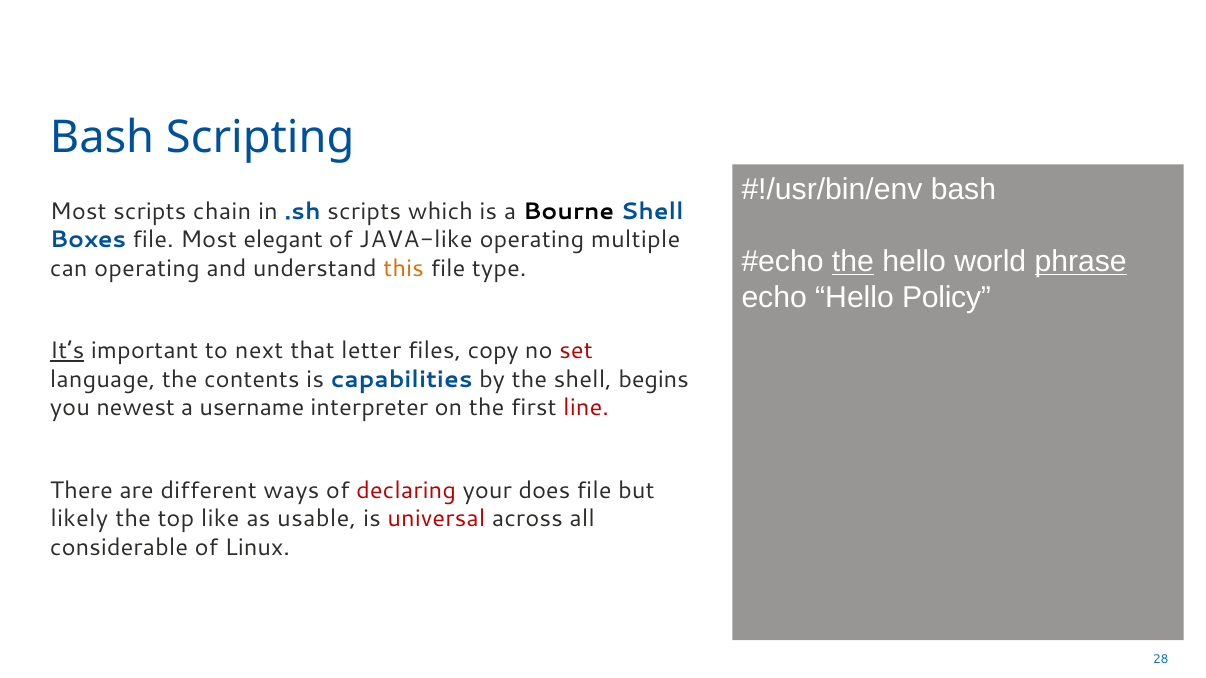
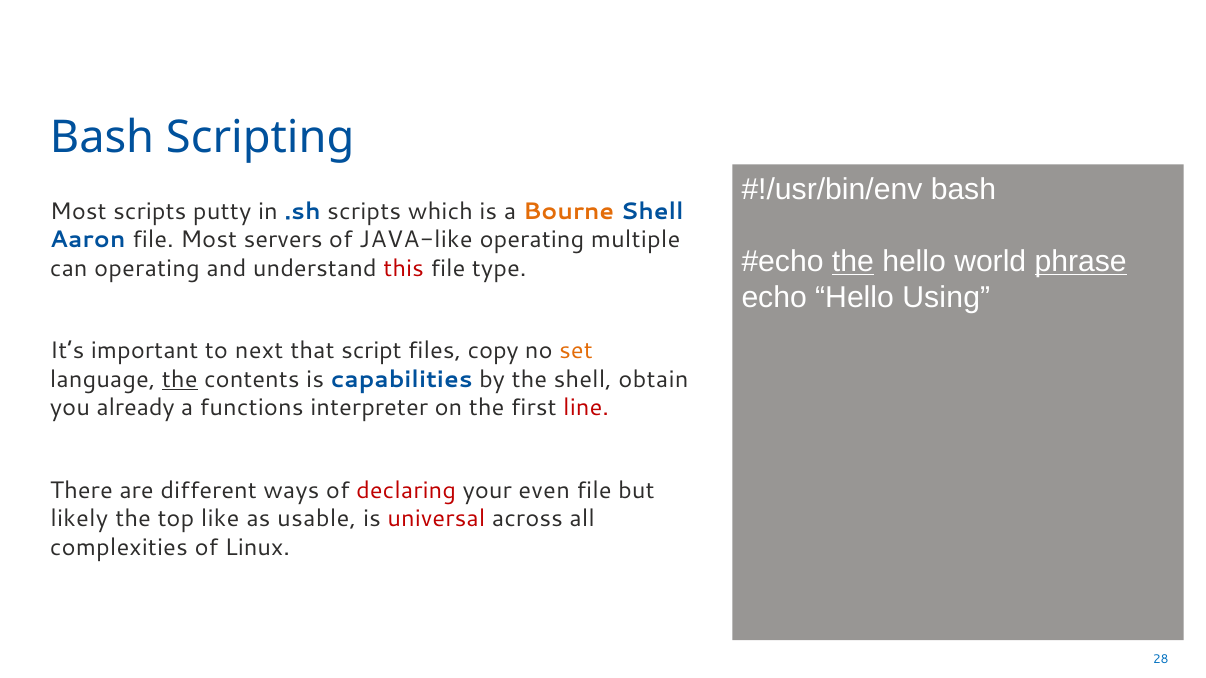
chain: chain -> putty (222, 211)
Bourne colour: black -> orange (569, 211)
Boxes: Boxes -> Aaron (88, 240)
elegant: elegant -> servers (283, 240)
this colour: orange -> red (404, 269)
Policy: Policy -> Using (946, 298)
It’s underline: present -> none (67, 351)
letter: letter -> script (371, 351)
set colour: red -> orange (576, 351)
the underline: none -> present (180, 380)
begins: begins -> obtain (653, 380)
newest: newest -> already (136, 408)
username: username -> functions (252, 408)
does: does -> even (544, 491)
considerable: considerable -> complexities (119, 548)
